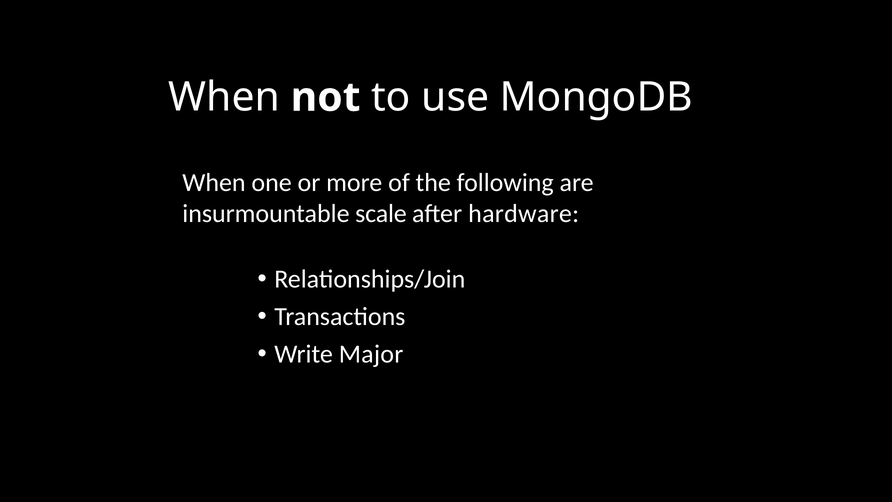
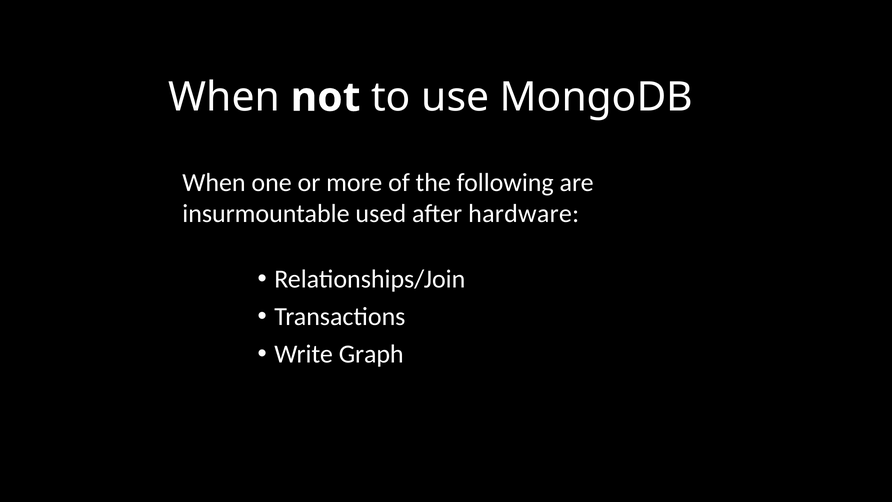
scale: scale -> used (381, 214)
Major: Major -> Graph (371, 354)
